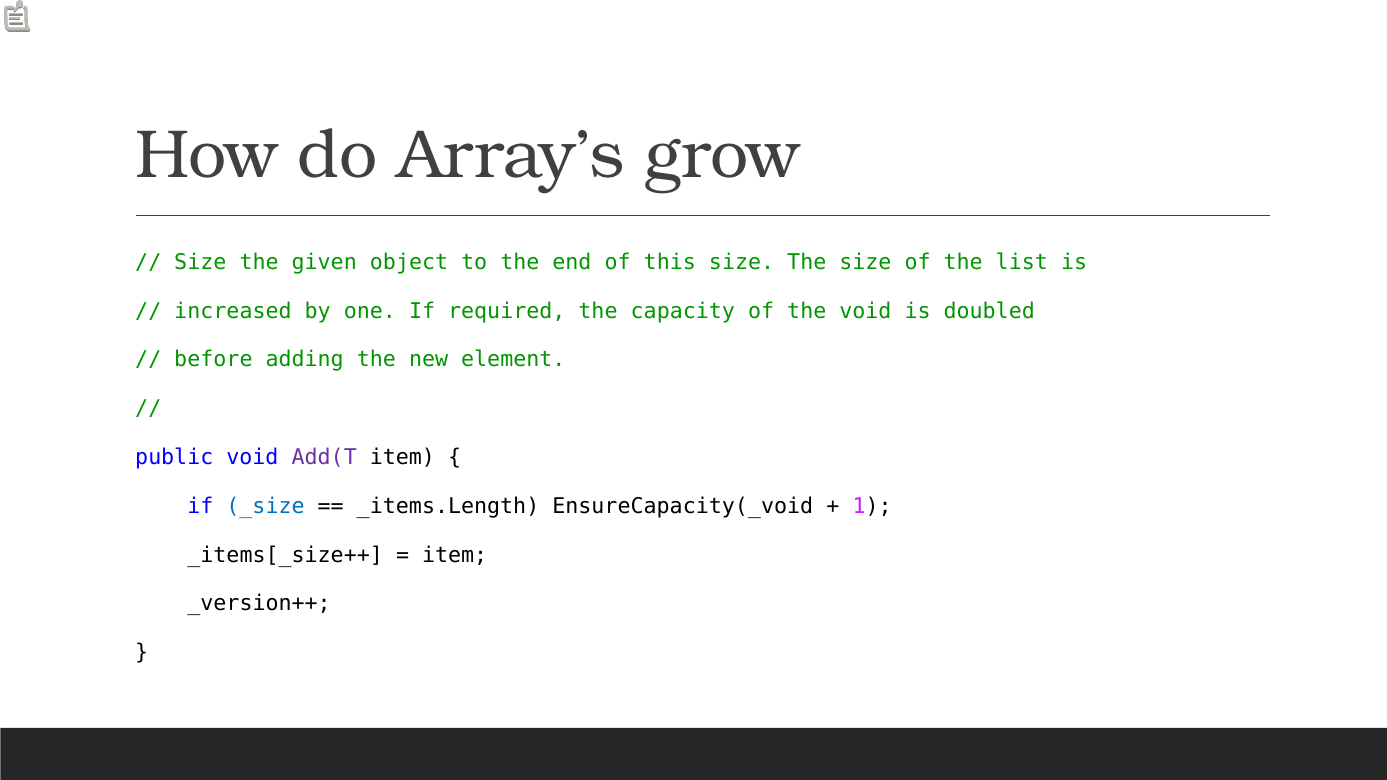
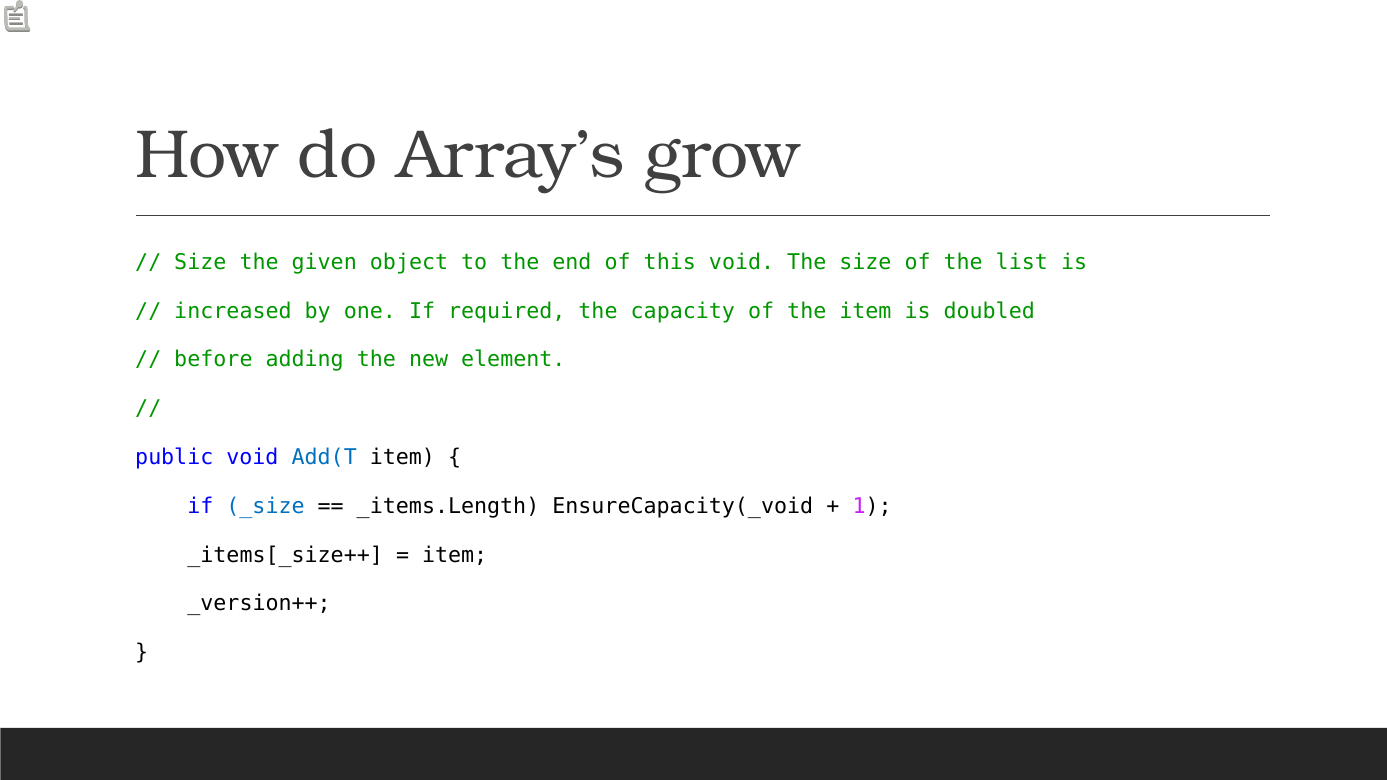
this size: size -> void (742, 262)
the void: void -> item (865, 311)
Add(T colour: purple -> blue (324, 457)
